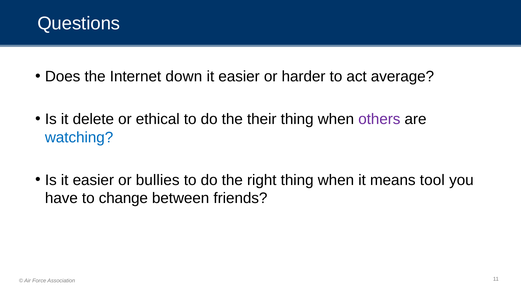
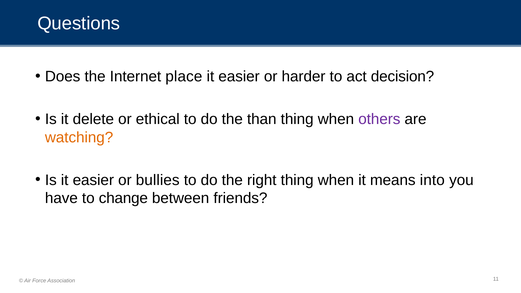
down: down -> place (184, 77)
average: average -> decision (403, 77)
their: their -> than (262, 119)
watching colour: blue -> orange (79, 137)
tool: tool -> into (432, 180)
